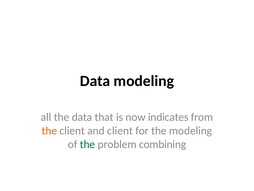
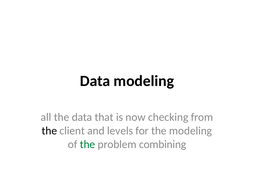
indicates: indicates -> checking (168, 117)
the colour: orange -> black (49, 130)
and client: client -> levels (120, 130)
